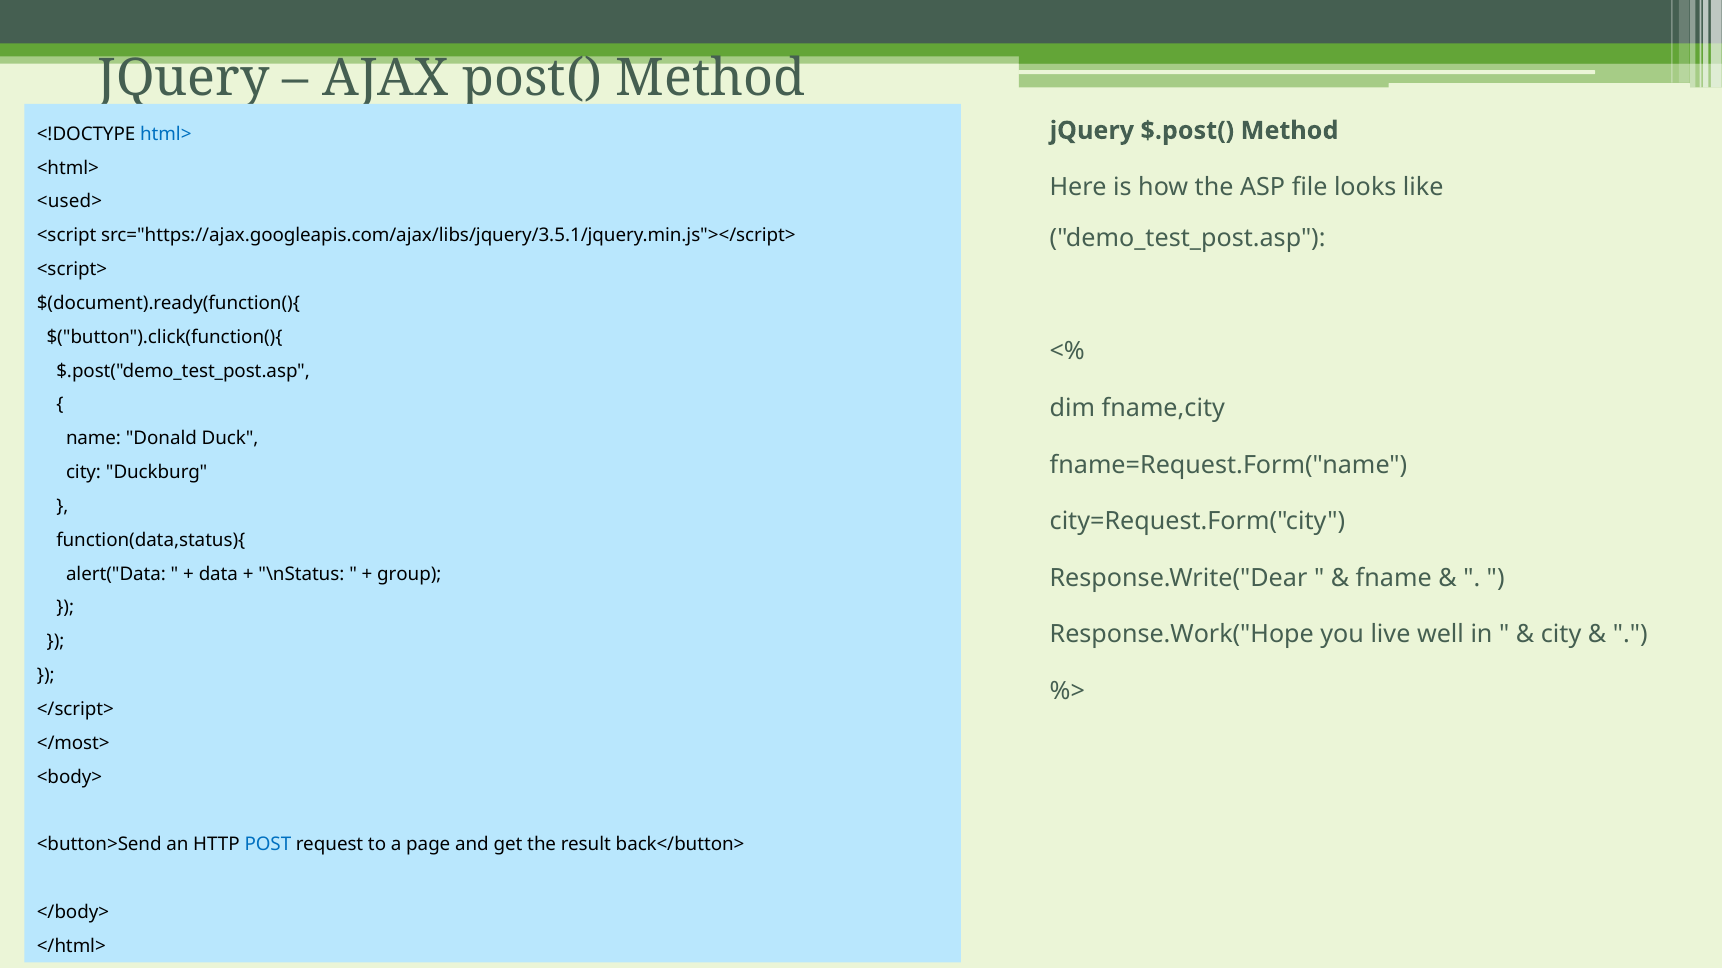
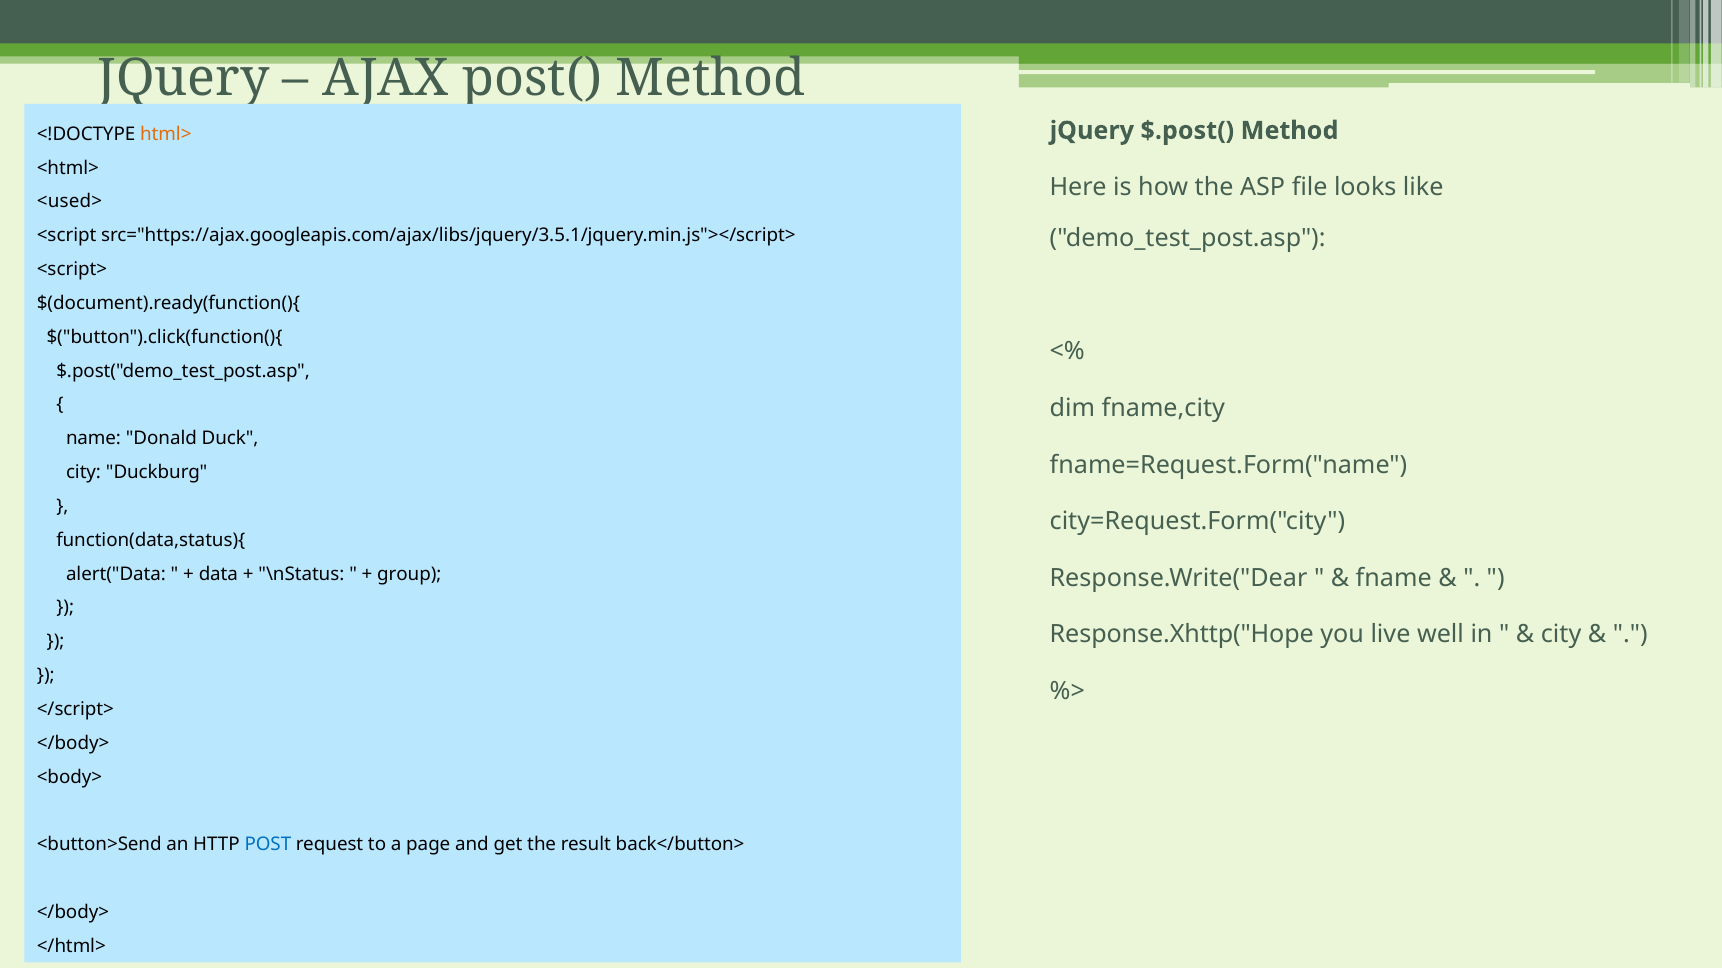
html> colour: blue -> orange (166, 134)
Response.Work("Hope: Response.Work("Hope -> Response.Xhttp("Hope (1182, 635)
</most>: </most> -> </body> (73, 744)
